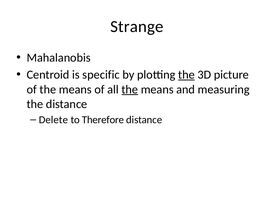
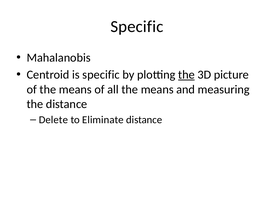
Strange: Strange -> Specific (137, 27)
the underline: present -> none (130, 89)
Therefore: Therefore -> Eliminate (103, 120)
